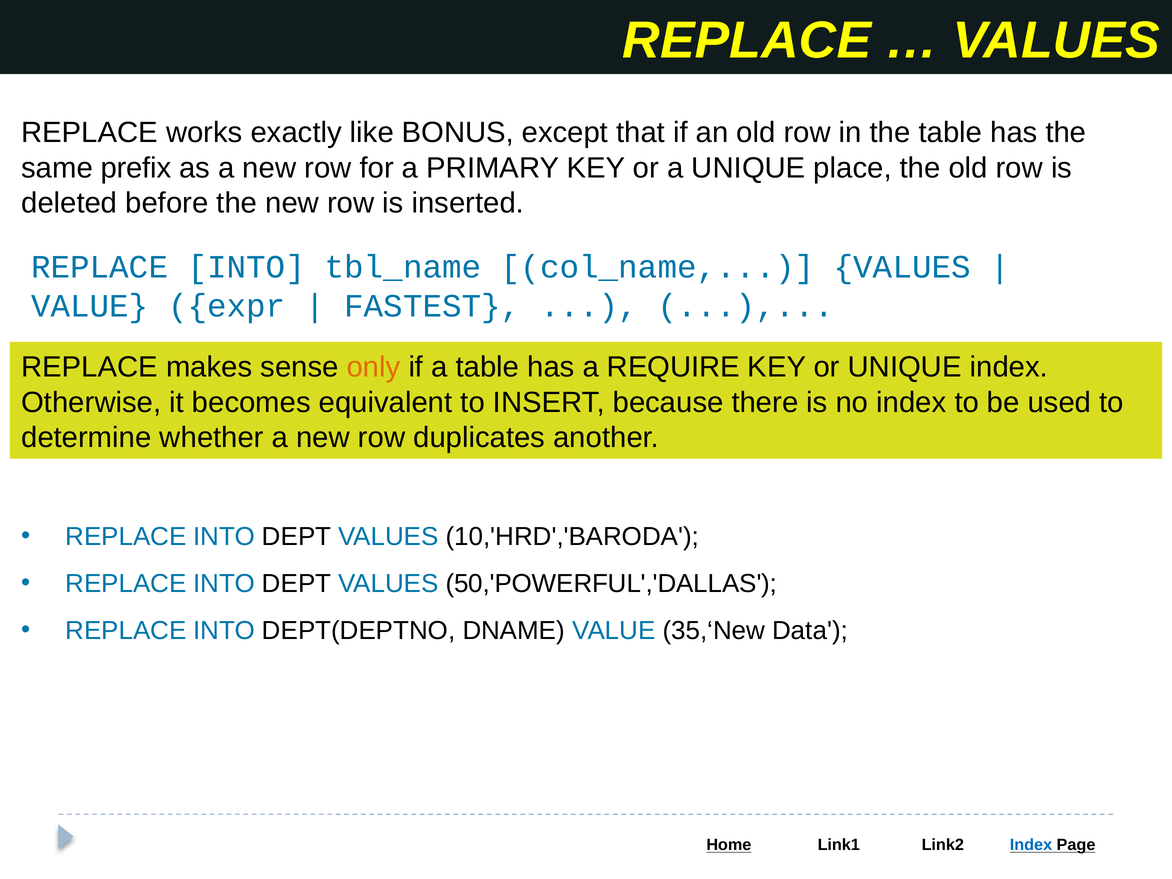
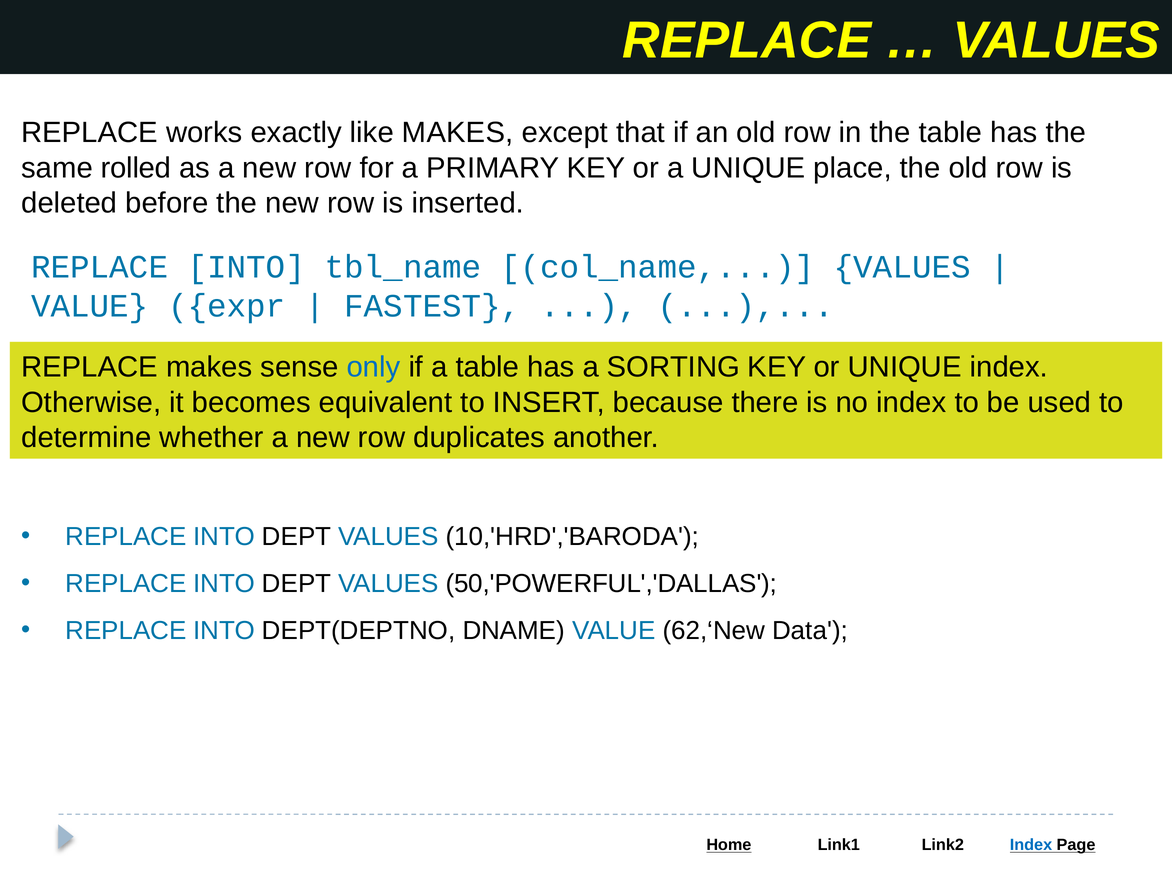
like BONUS: BONUS -> MAKES (458, 133)
prefix: prefix -> rolled (136, 168)
only colour: orange -> blue (374, 367)
REQUIRE: REQUIRE -> SORTING (673, 367)
35,‘New: 35,‘New -> 62,‘New (714, 631)
